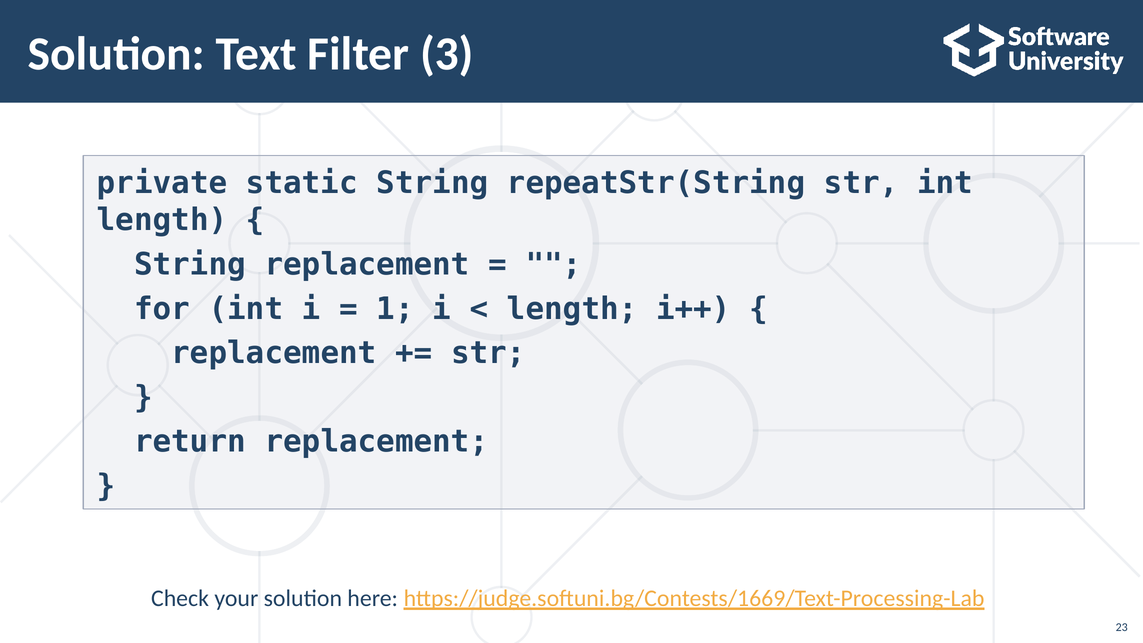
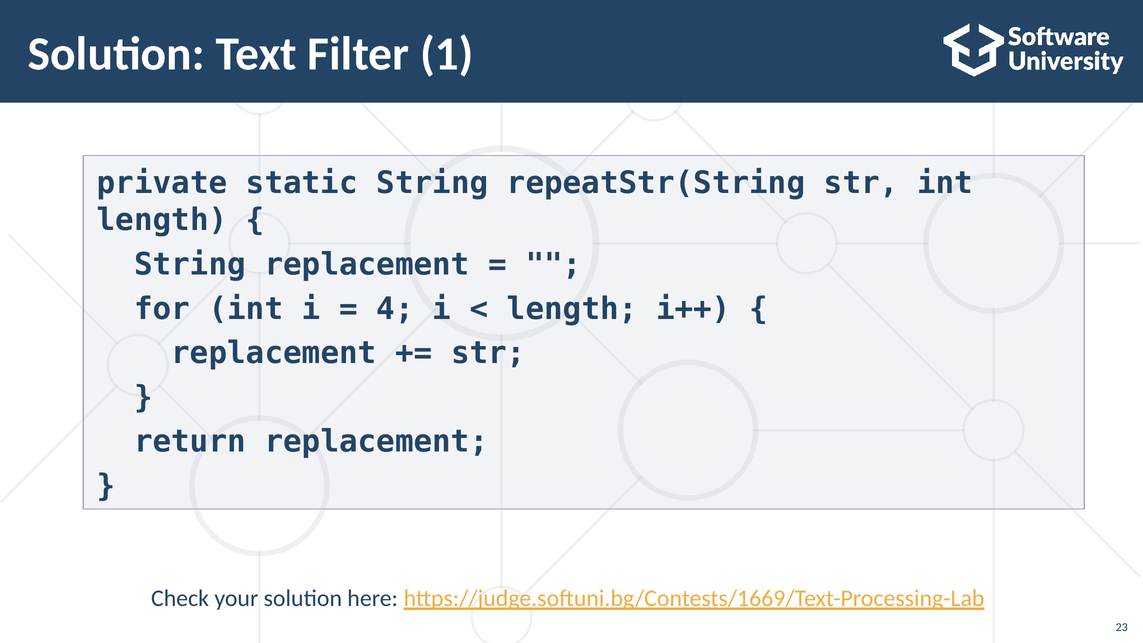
3: 3 -> 1 (447, 54)
1: 1 -> 4 (395, 309)
